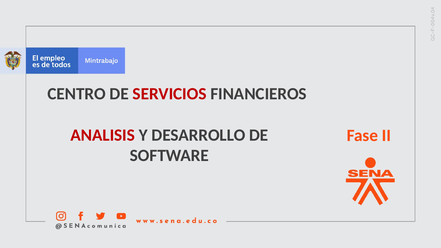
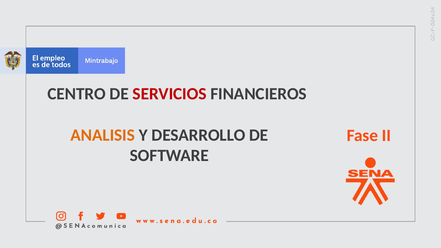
ANALISIS colour: red -> orange (103, 135)
